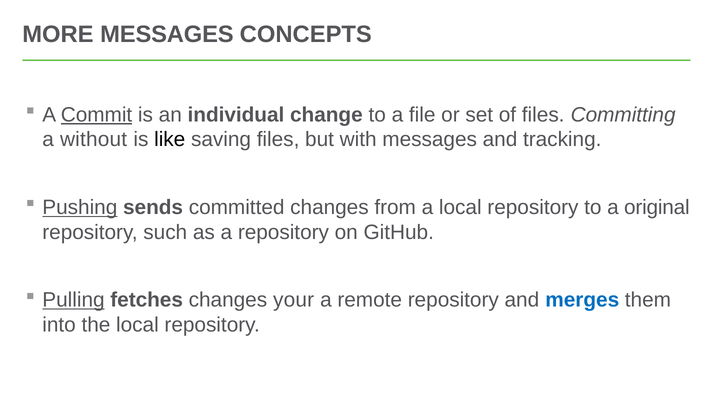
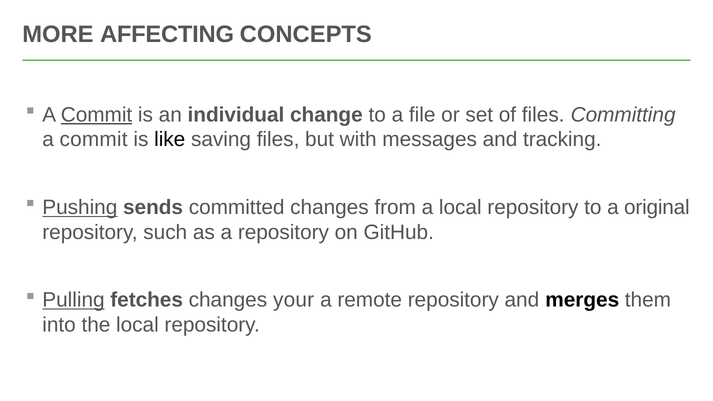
MORE MESSAGES: MESSAGES -> AFFECTING (167, 35)
without: without -> commit (94, 140)
merges colour: blue -> black (582, 300)
